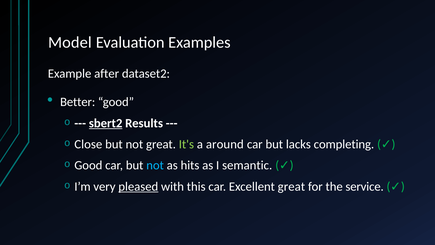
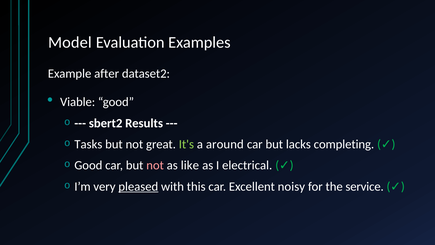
Better: Better -> Viable (78, 102)
sbert2 underline: present -> none (106, 123)
Close: Close -> Tasks (88, 144)
not colour: light blue -> pink (155, 165)
hits: hits -> like (190, 165)
semantic: semantic -> electrical (247, 165)
Excellent great: great -> noisy (291, 186)
